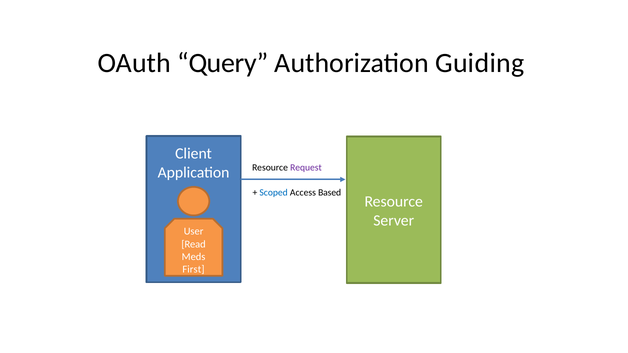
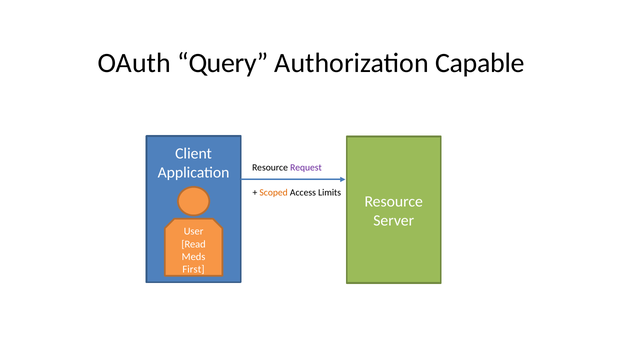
Guiding: Guiding -> Capable (480, 63)
Scoped colour: blue -> orange (274, 193)
Based: Based -> Limits (330, 193)
